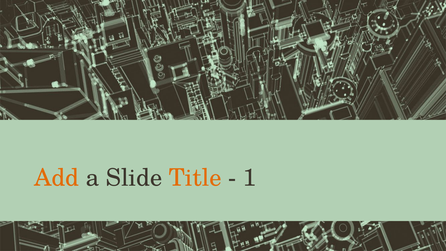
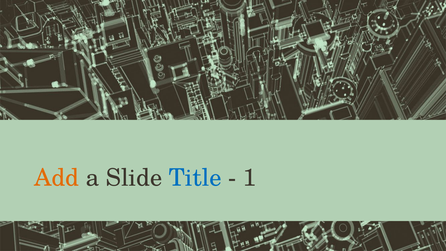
Title colour: orange -> blue (195, 178)
